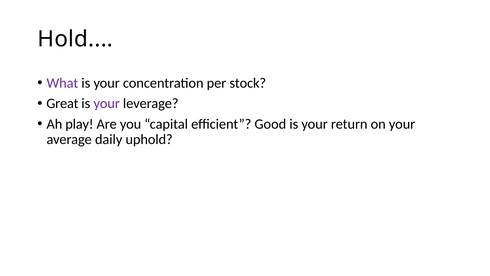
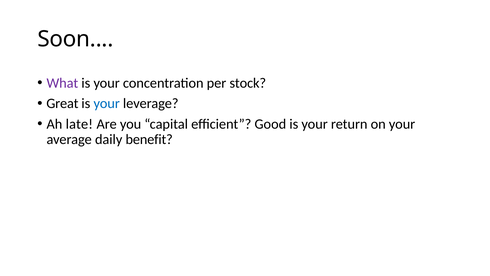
Hold: Hold -> Soon (75, 39)
your colour: purple -> blue (107, 103)
play: play -> late (79, 124)
uphold: uphold -> benefit (149, 139)
